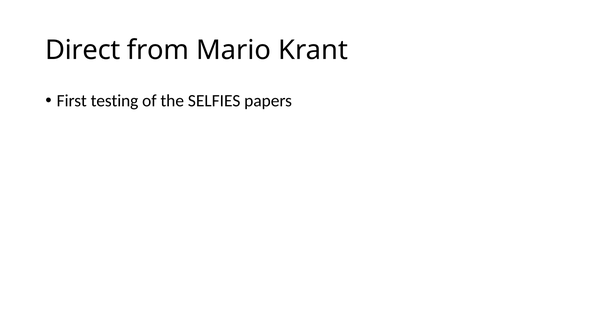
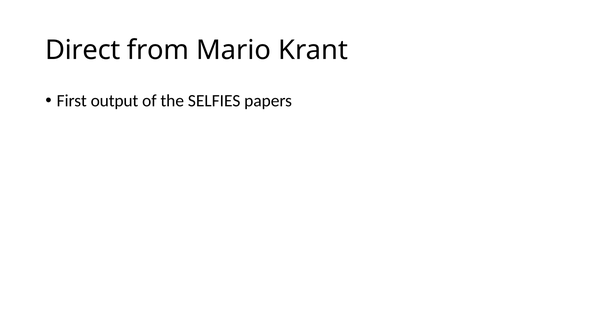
testing: testing -> output (114, 101)
